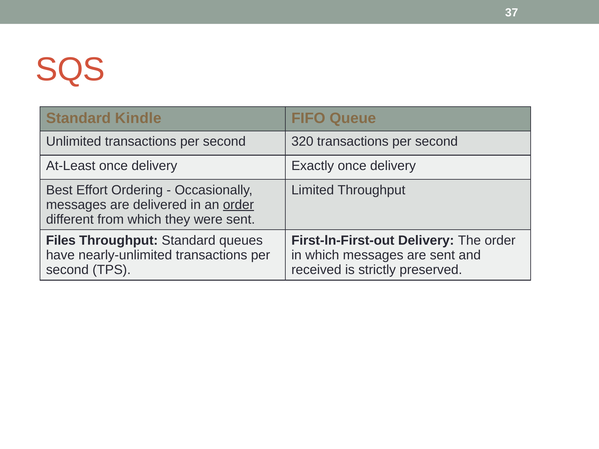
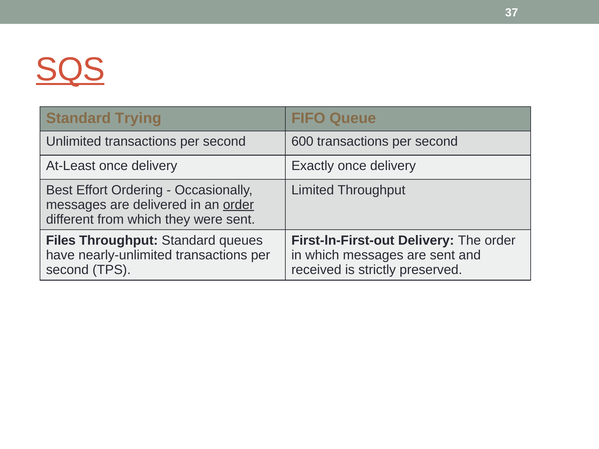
SQS underline: none -> present (70, 70)
Kindle: Kindle -> Trying (138, 118)
320: 320 -> 600 (302, 142)
